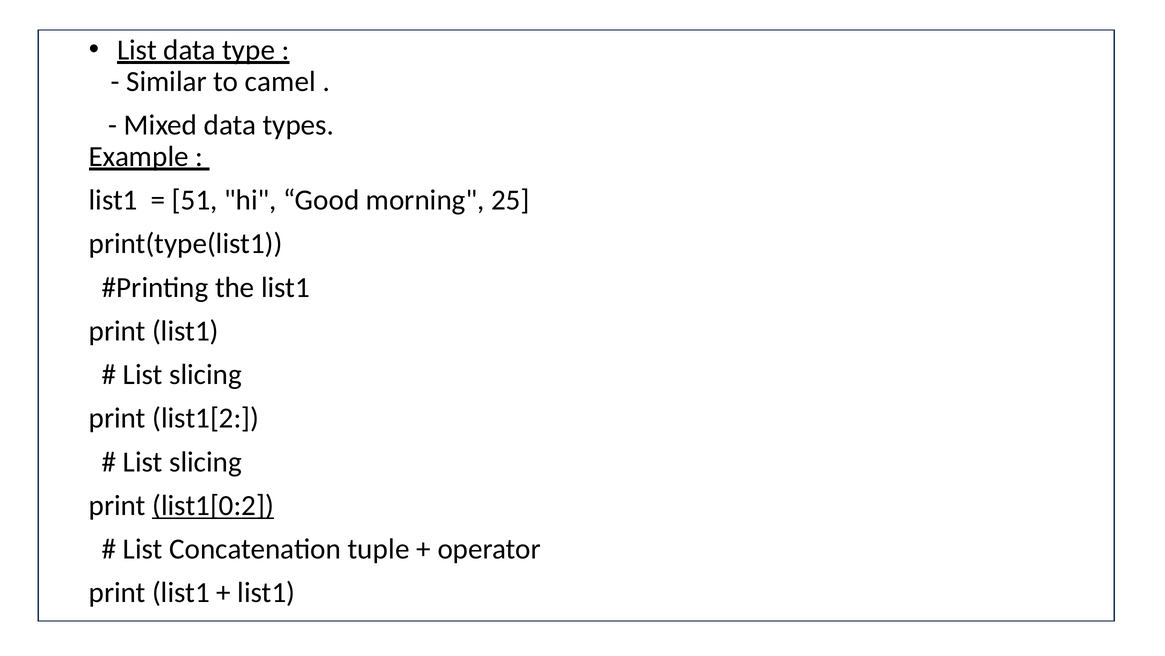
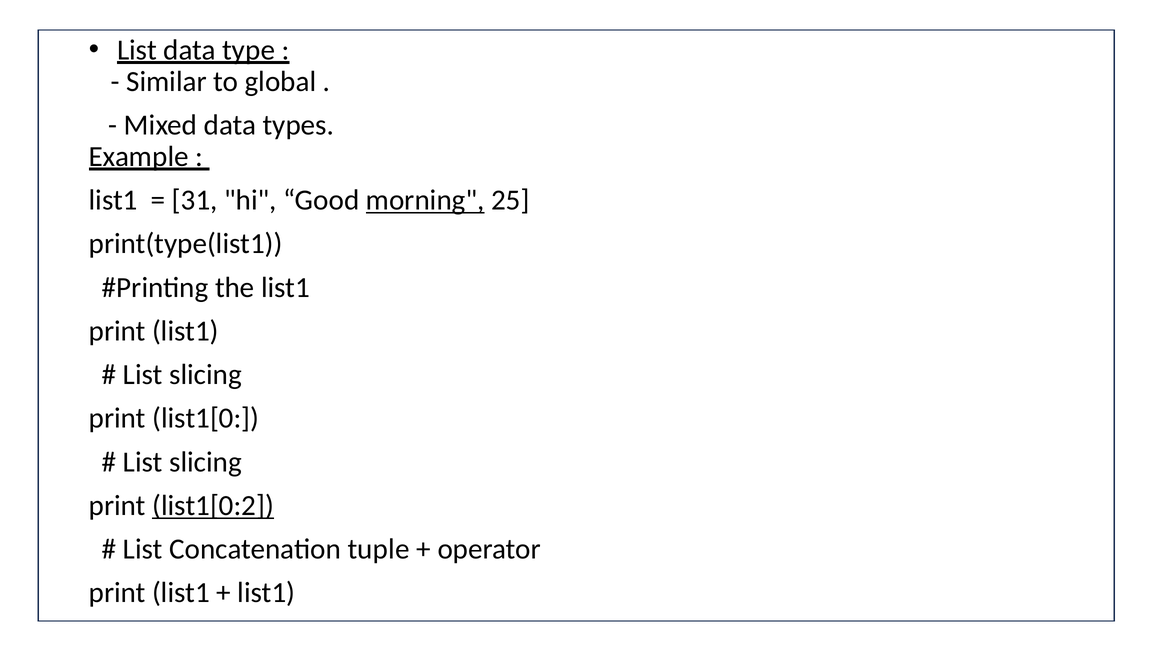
camel: camel -> global (281, 81)
51: 51 -> 31 (195, 200)
morning underline: none -> present (425, 200)
list1[2: list1[2 -> list1[0 (206, 418)
